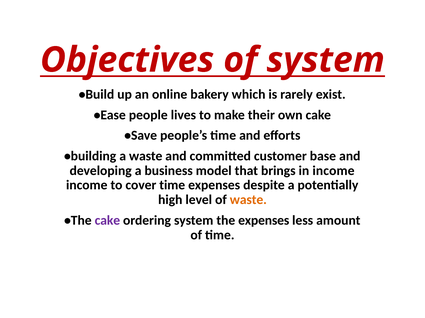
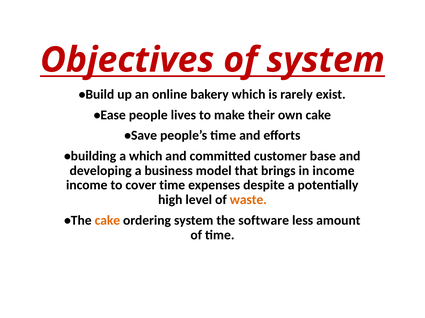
a waste: waste -> which (146, 156)
cake colour: purple -> orange (107, 221)
the expenses: expenses -> software (264, 221)
